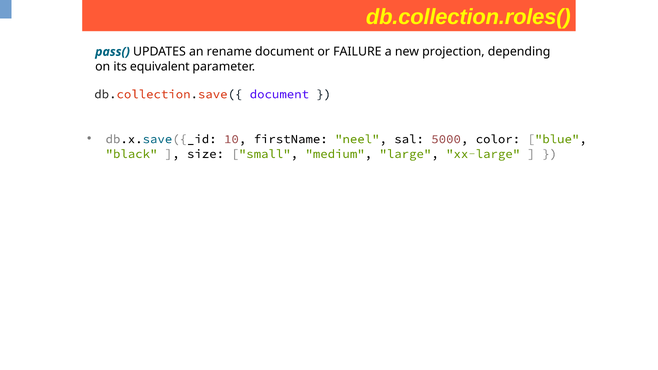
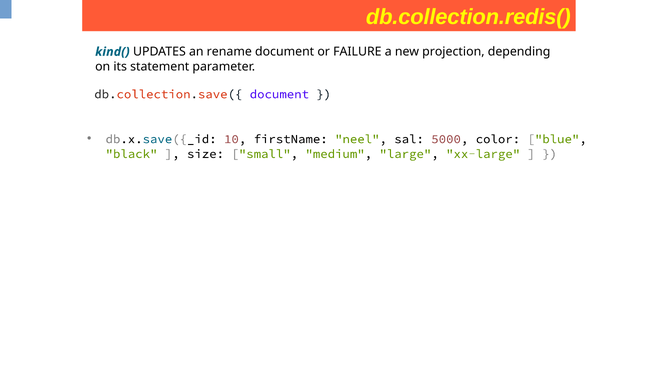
db.collection.roles(: db.collection.roles( -> db.collection.redis( (468, 17)
pass(: pass( -> kind( (112, 52)
equivalent: equivalent -> statement (160, 67)
